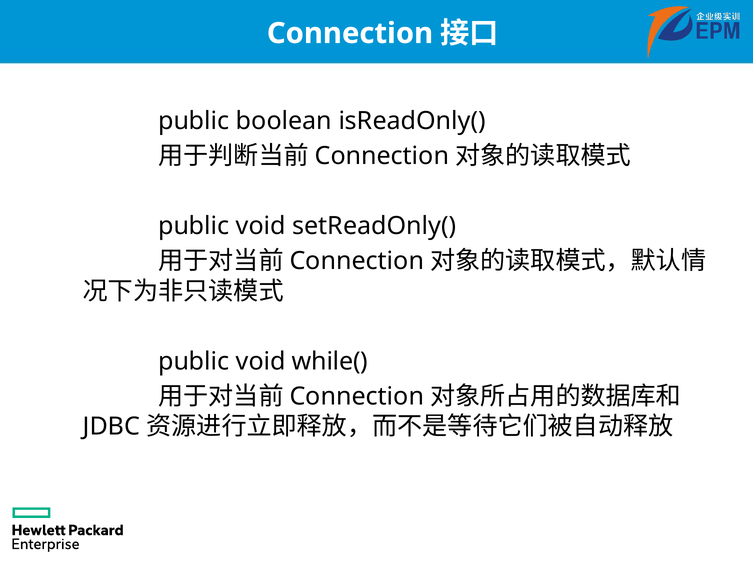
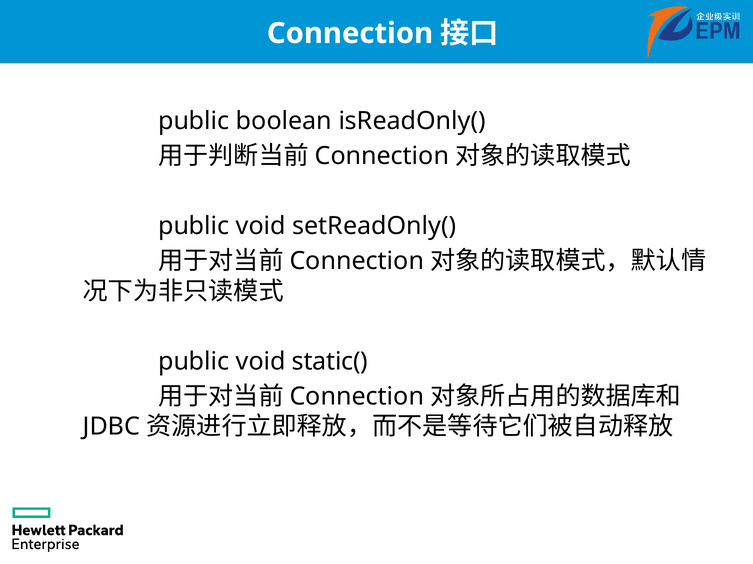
while(: while( -> static( (330, 362)
